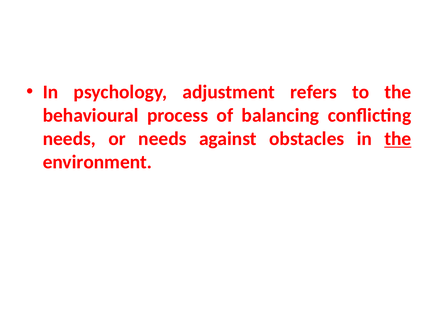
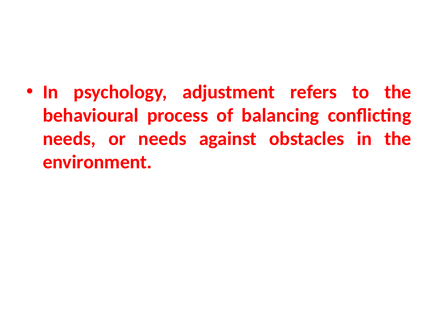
the underline: present -> none (398, 139)
